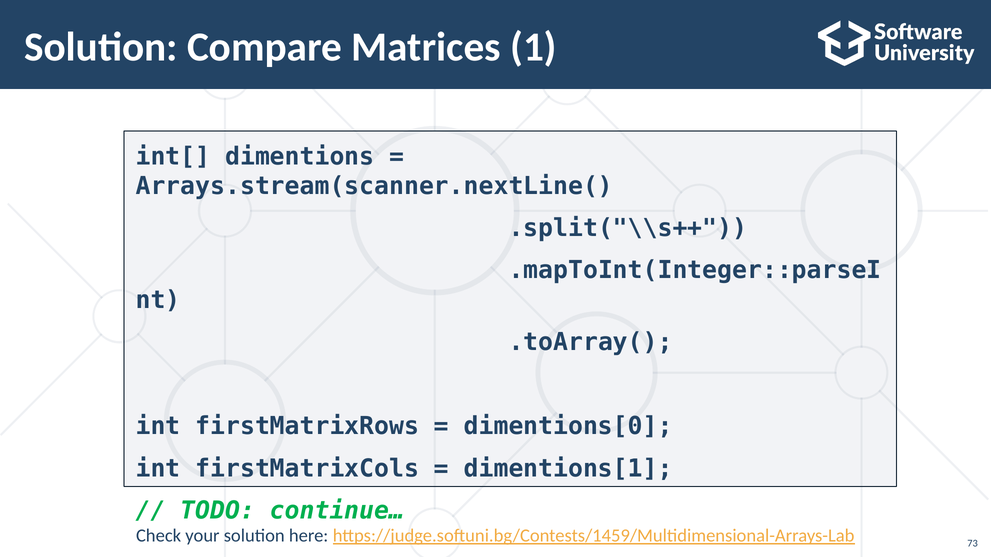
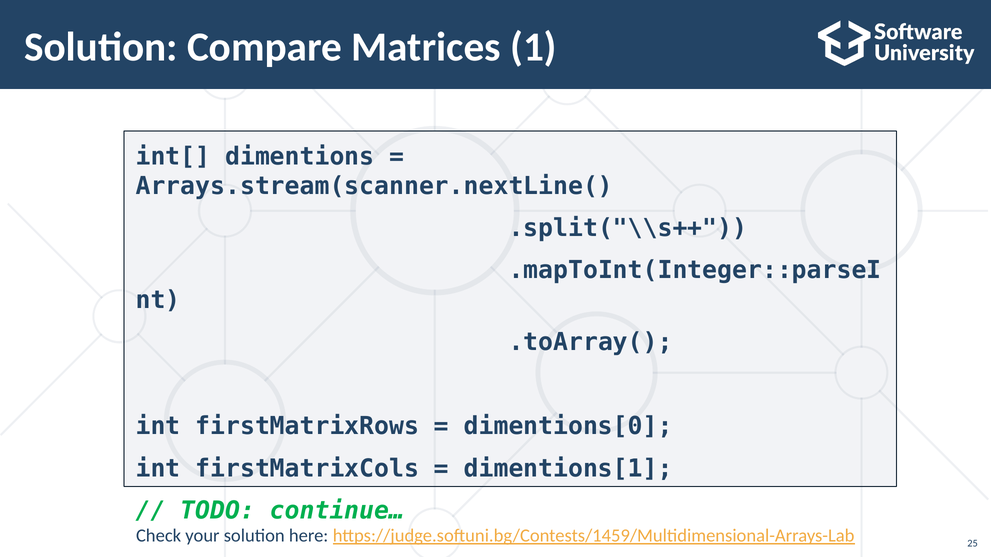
73: 73 -> 25 (973, 544)
